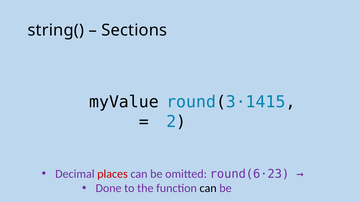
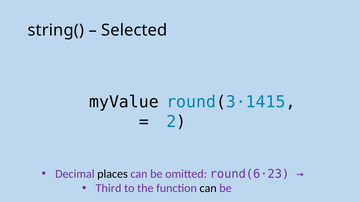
Sections: Sections -> Selected (134, 30)
places colour: red -> black (112, 174)
Done: Done -> Third (108, 189)
